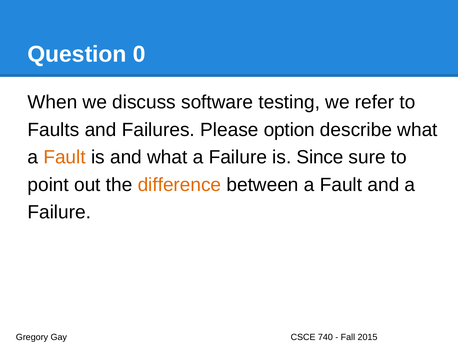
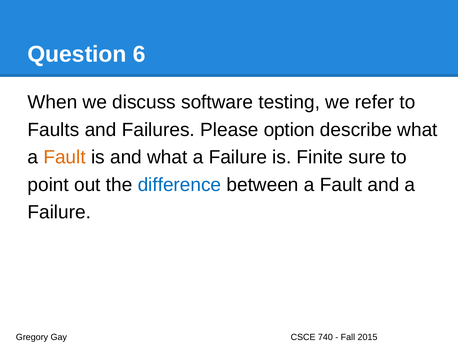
0: 0 -> 6 (139, 54)
Since: Since -> Finite (320, 157)
difference colour: orange -> blue (179, 185)
